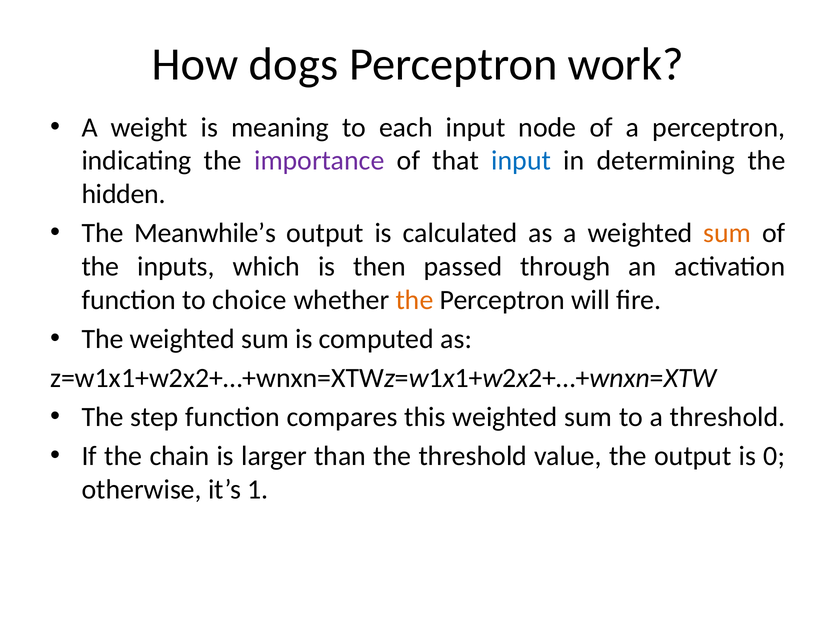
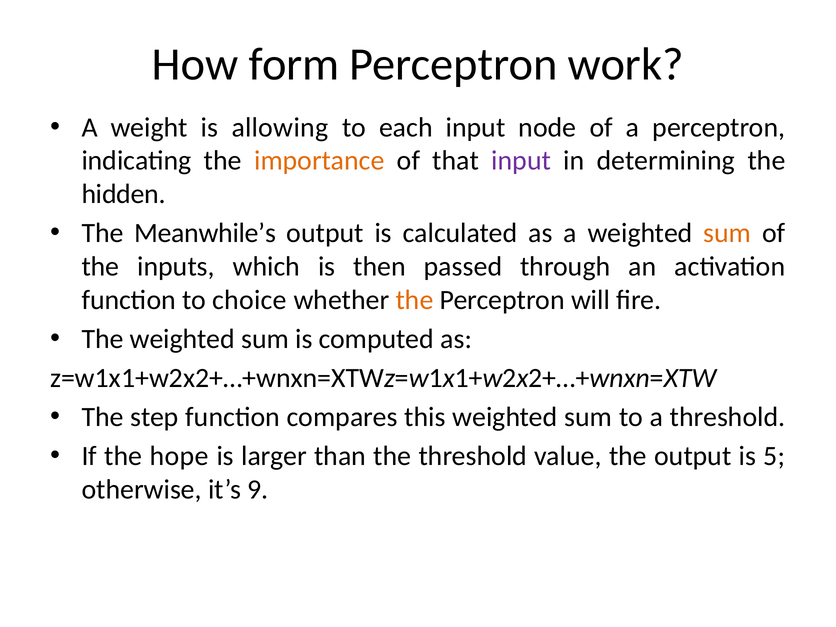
dogs: dogs -> form (294, 65)
meaning: meaning -> allowing (280, 127)
importance colour: purple -> orange (319, 161)
input colour: blue -> purple (521, 161)
chain: chain -> hope (179, 456)
0: 0 -> 5 (774, 456)
1: 1 -> 9 (258, 490)
